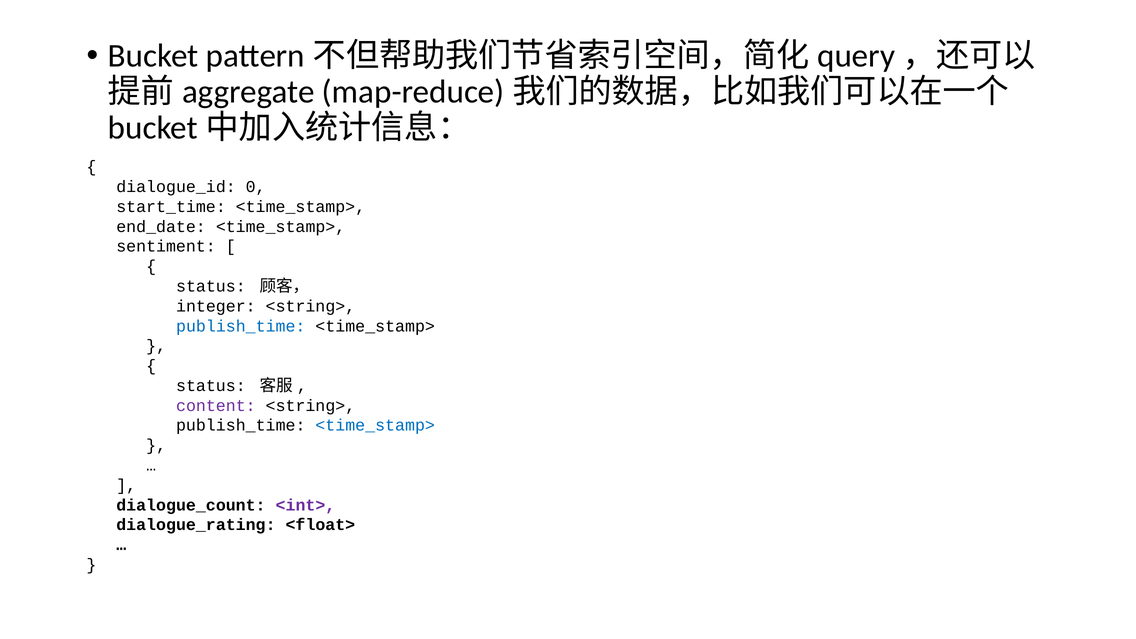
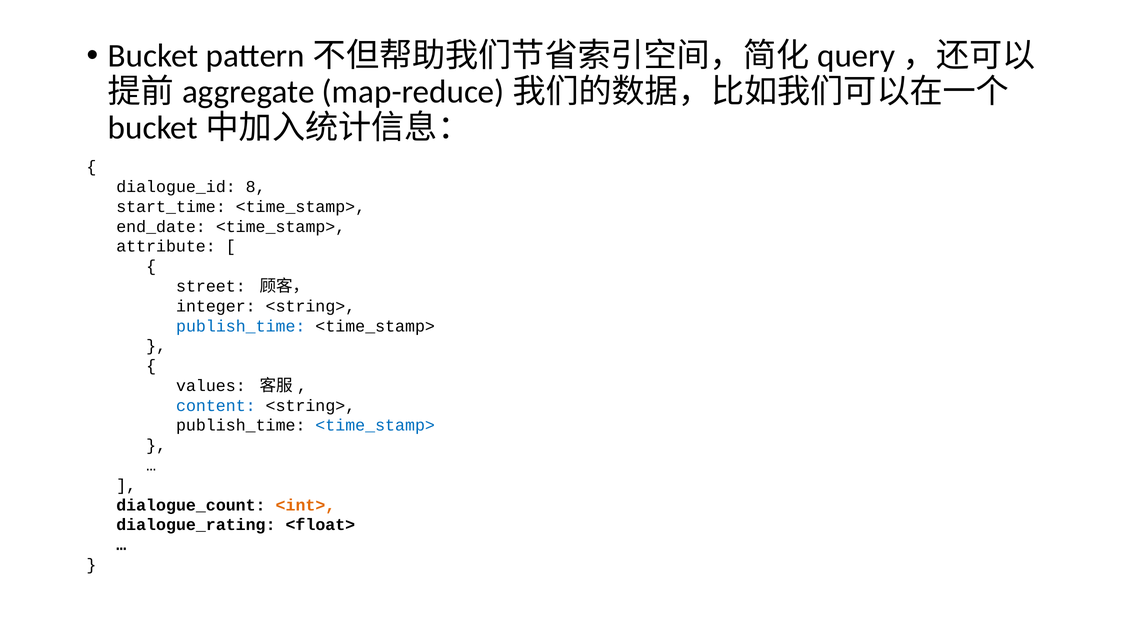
0: 0 -> 8 (256, 187)
sentiment: sentiment -> attribute (166, 246)
status: status -> street (211, 286)
status: status -> values (211, 386)
content colour: purple -> blue (216, 406)
<int> colour: purple -> orange (305, 505)
